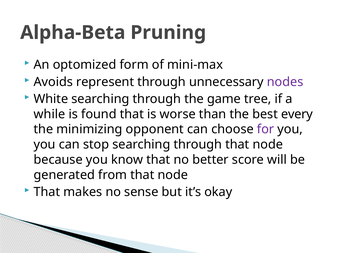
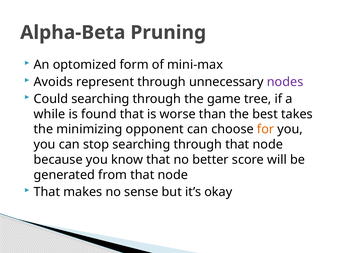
White: White -> Could (51, 99)
every: every -> takes (297, 114)
for colour: purple -> orange (266, 129)
